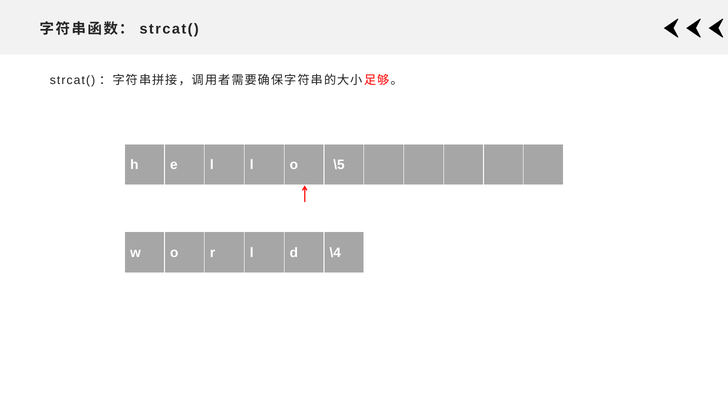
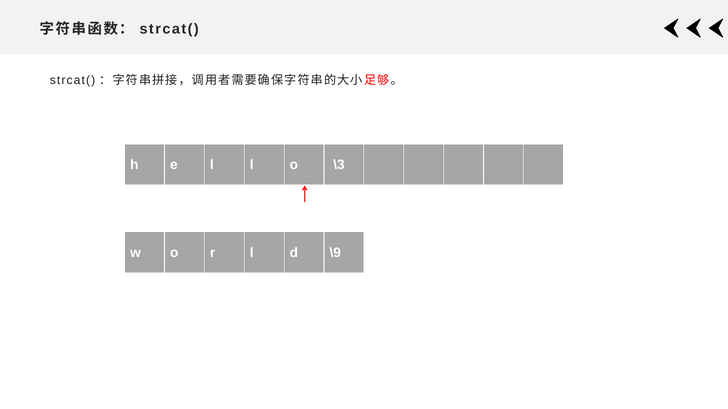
\5: \5 -> \3 (339, 165)
\4: \4 -> \9 (335, 253)
